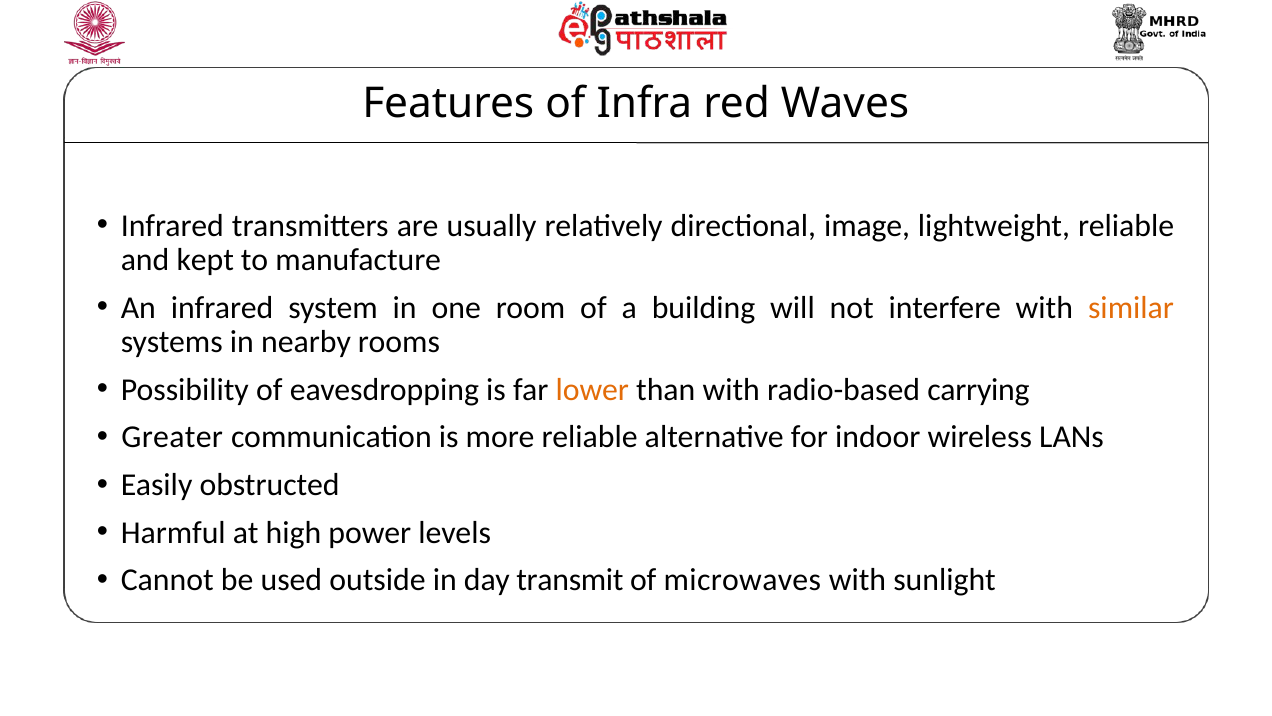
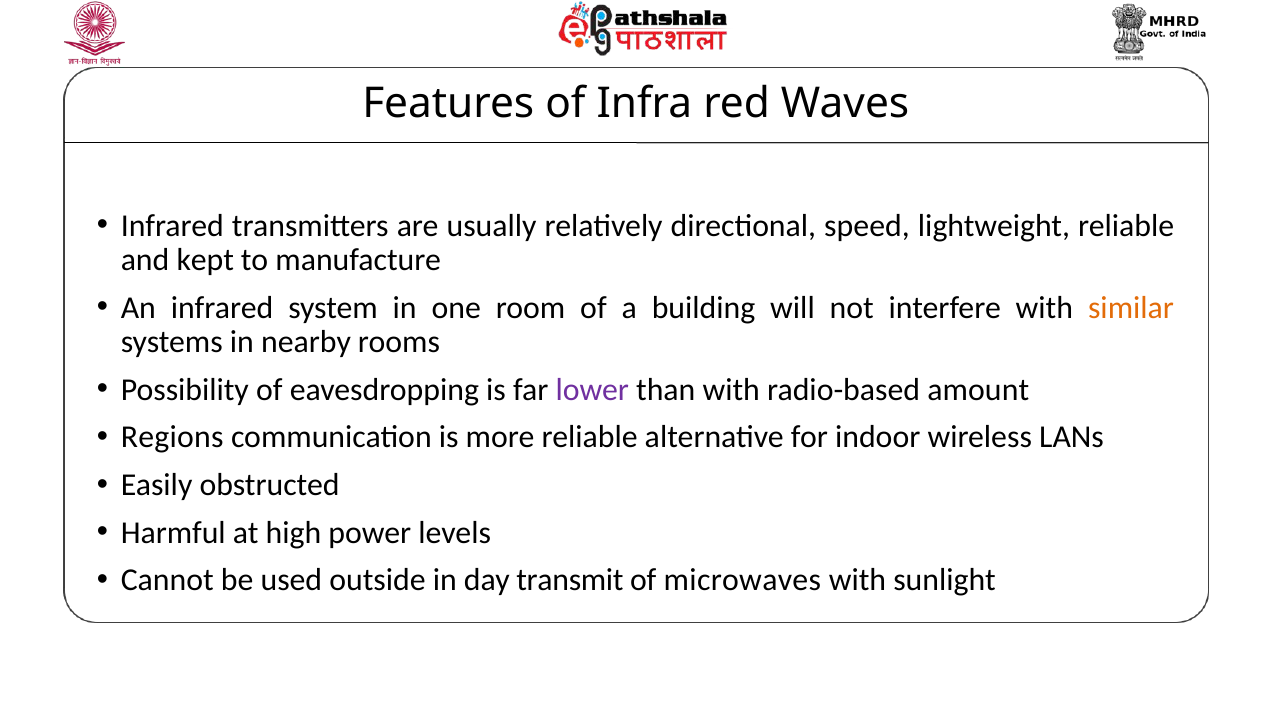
image: image -> speed (867, 226)
lower colour: orange -> purple (592, 389)
carrying: carrying -> amount (978, 389)
Greater: Greater -> Regions (172, 437)
